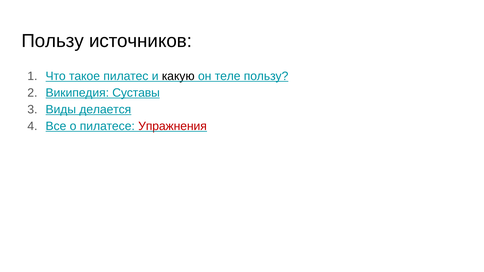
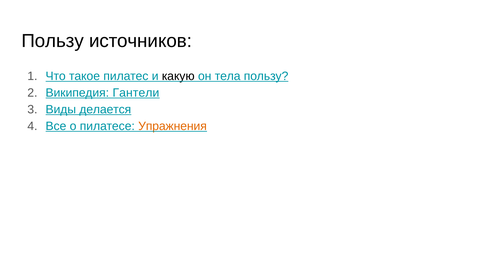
теле: теле -> тела (228, 76)
Суставы: Суставы -> Гантели (136, 93)
Упражнения colour: red -> orange (173, 126)
